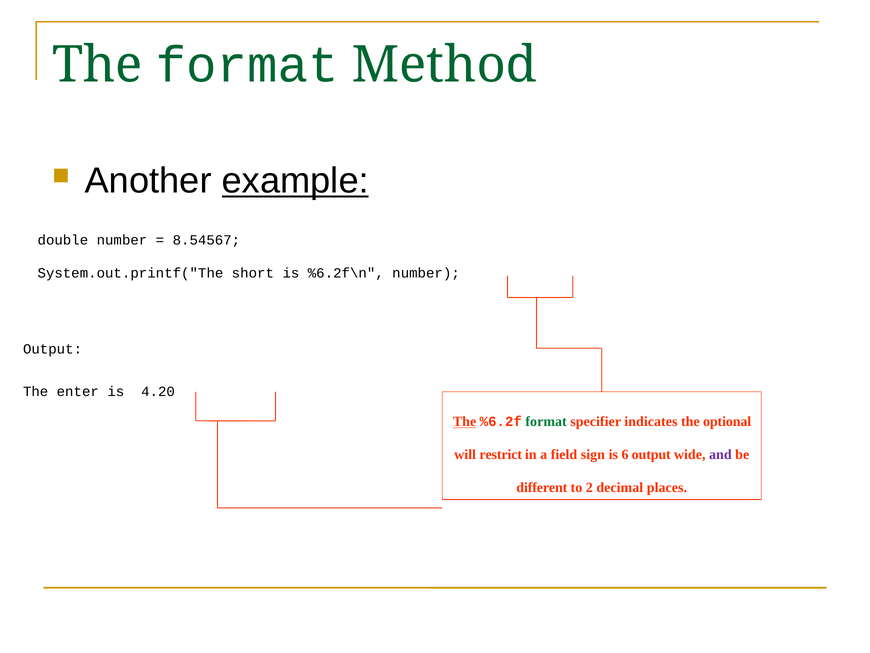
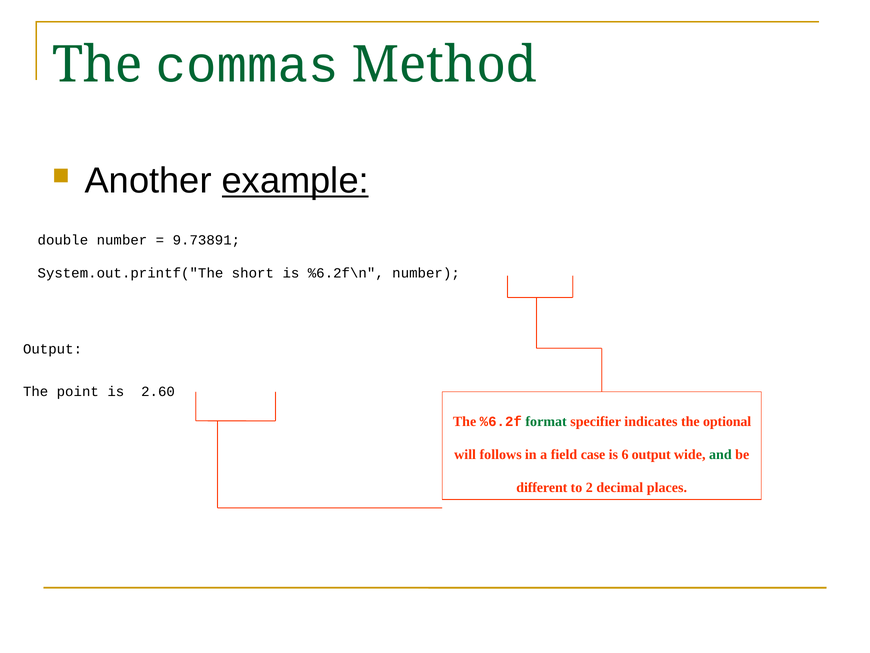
The format: format -> commas (247, 65)
8.54567: 8.54567 -> 9.73891 (206, 240)
enter: enter -> point (78, 391)
4.20: 4.20 -> 2.60 (158, 391)
The underline: present -> none (465, 421)
restrict: restrict -> follows (501, 454)
sign: sign -> case (593, 454)
and colour: purple -> green (720, 454)
